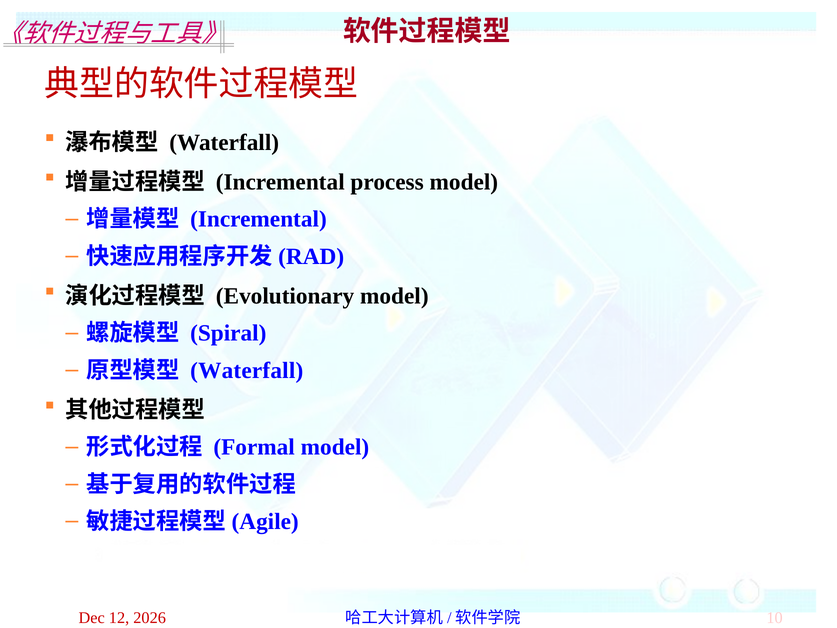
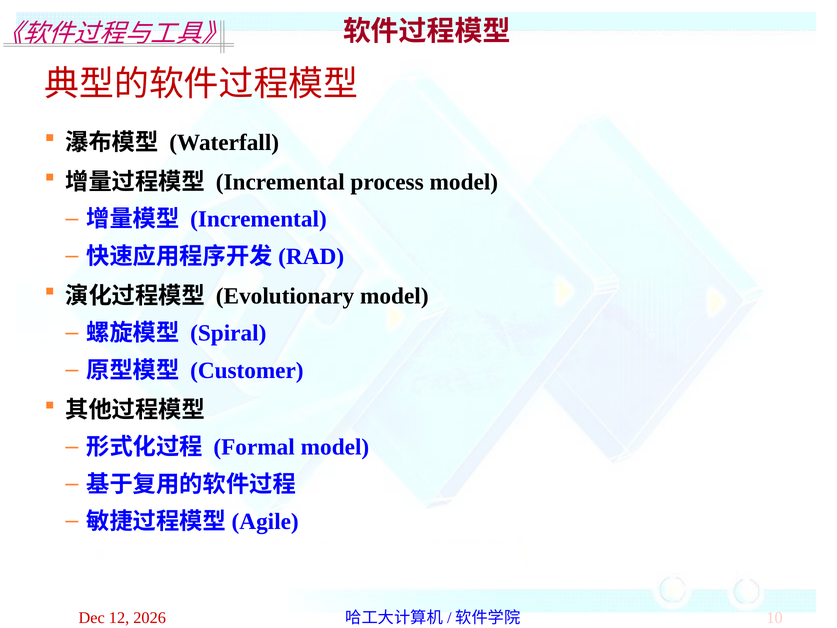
Waterfall: Waterfall -> Customer (247, 370)
